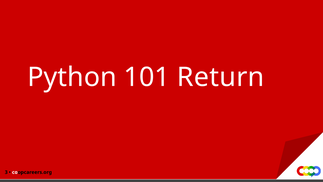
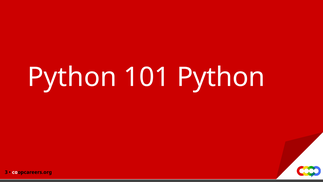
101 Return: Return -> Python (221, 77)
